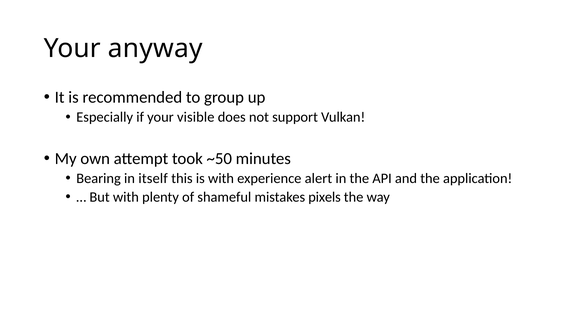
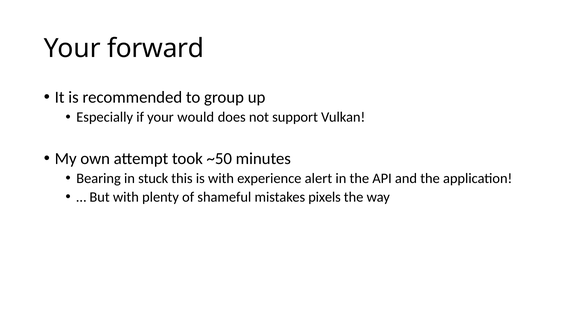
anyway: anyway -> forward (156, 48)
visible: visible -> would (196, 117)
itself: itself -> stuck (153, 178)
